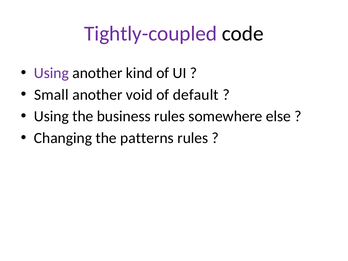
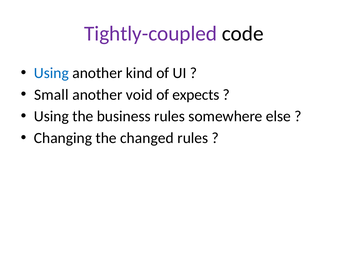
Using colour: purple -> blue (51, 73)
default: default -> expects (196, 95)
patterns: patterns -> changed (147, 138)
